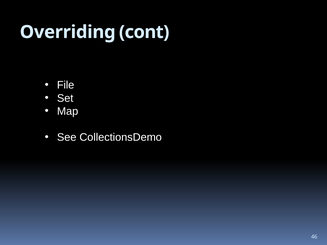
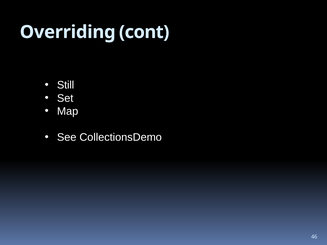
File: File -> Still (66, 85)
